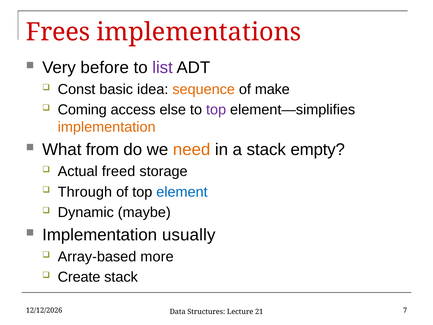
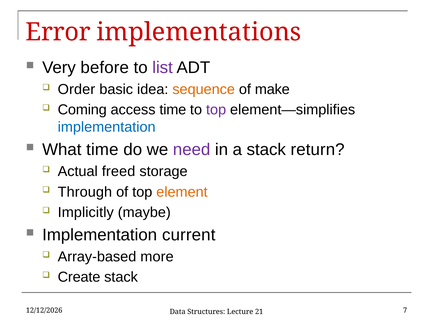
Frees: Frees -> Error (58, 32)
Const: Const -> Order (76, 89)
access else: else -> time (173, 110)
implementation colour: orange -> blue (107, 127)
What from: from -> time (102, 150)
need colour: orange -> purple (192, 150)
empty: empty -> return (318, 150)
element colour: blue -> orange (182, 192)
Dynamic: Dynamic -> Implicitly (86, 212)
usually: usually -> current (189, 235)
